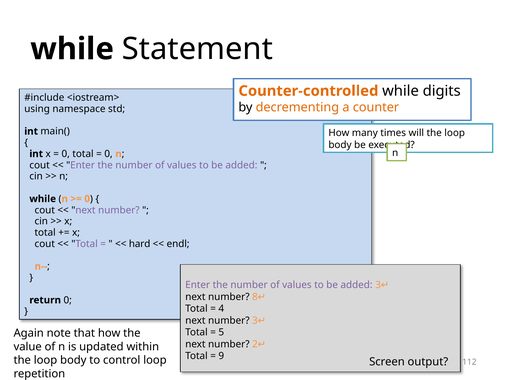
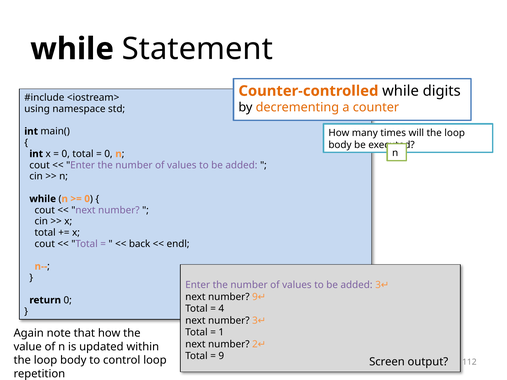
hard: hard -> back (140, 244)
number 8: 8 -> 9 (255, 297)
5: 5 -> 1 (221, 333)
